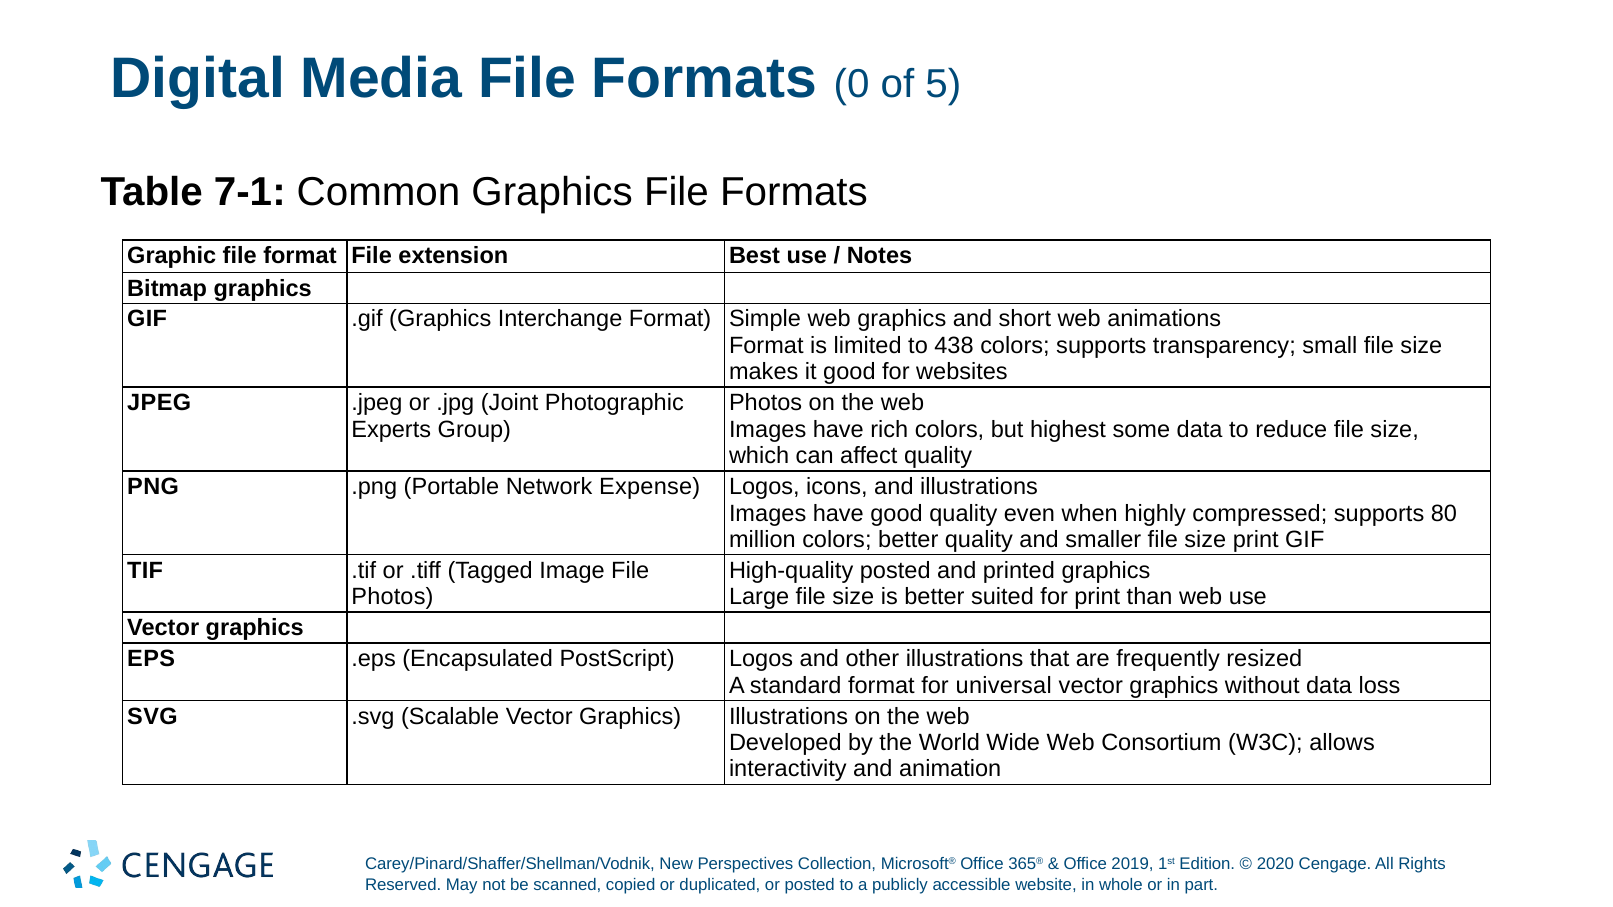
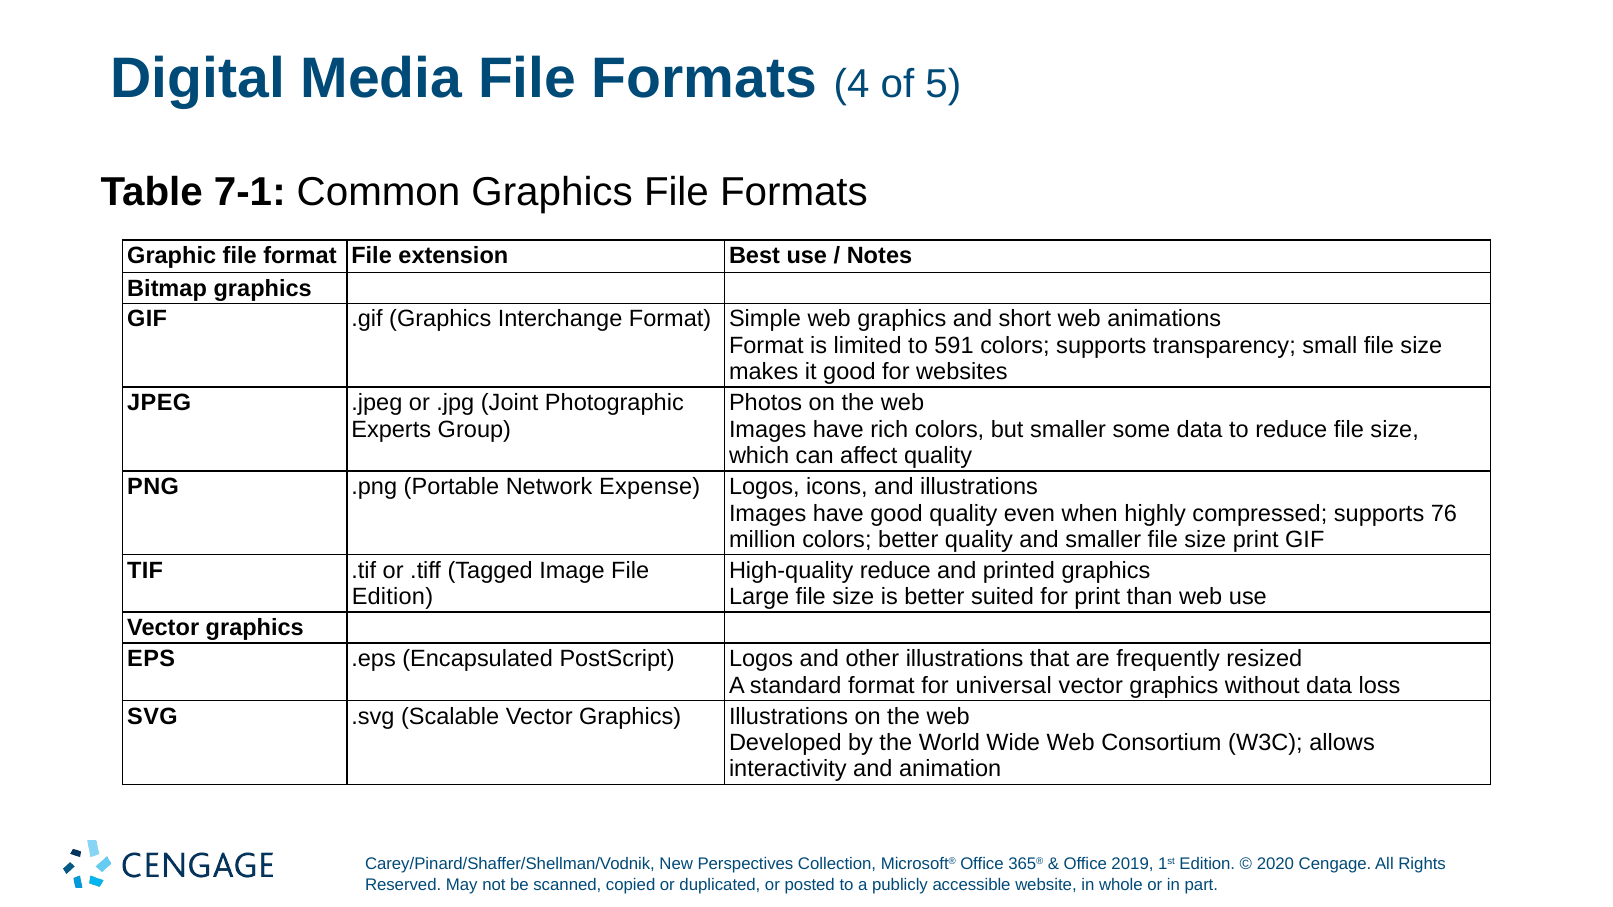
0: 0 -> 4 (852, 84)
438: 438 -> 591 (954, 346)
but highest: highest -> smaller (1068, 430)
80: 80 -> 76 (1444, 513)
High-quality posted: posted -> reduce (895, 571)
Photos: Photos -> Edition (392, 597)
